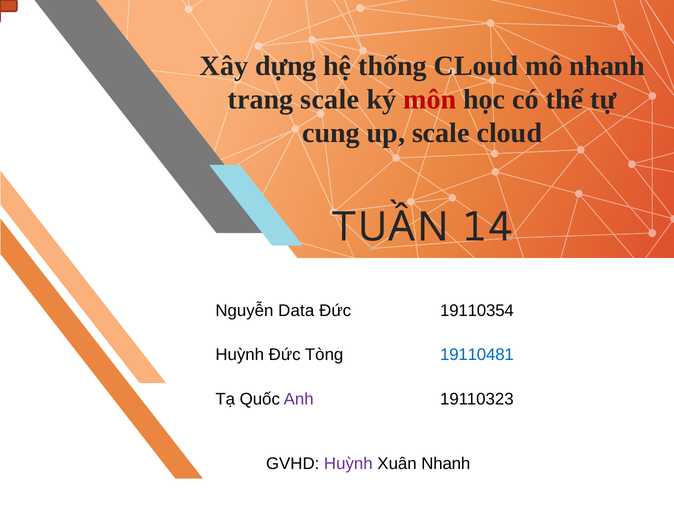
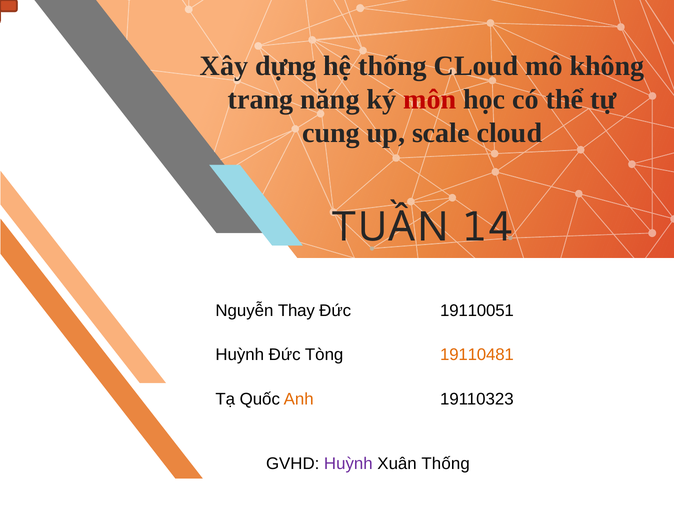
mô nhanh: nhanh -> không (607, 66)
trang scale: scale -> năng (330, 100)
Data: Data -> Thay (296, 311)
19110354: 19110354 -> 19110051 (477, 311)
19110481 colour: blue -> orange (477, 355)
Anh colour: purple -> orange (299, 400)
Xuân Nhanh: Nhanh -> Thống (446, 464)
